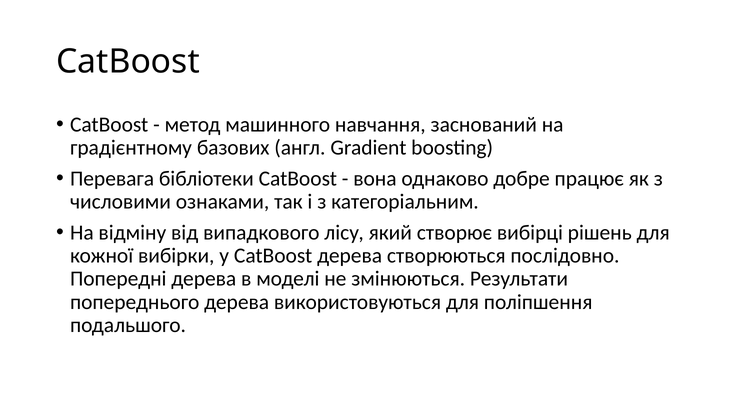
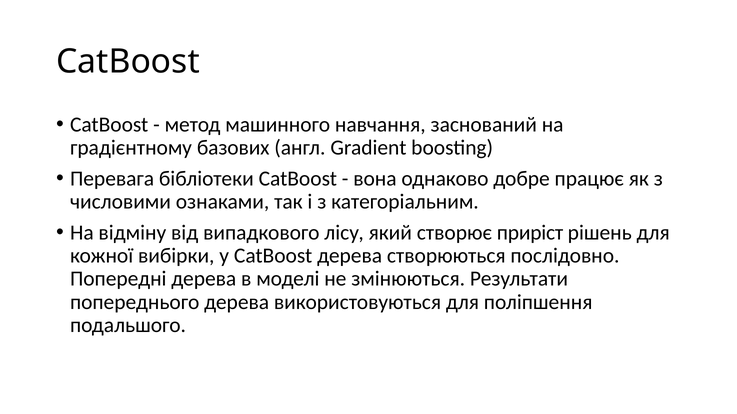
вибірці: вибірці -> приріст (530, 233)
